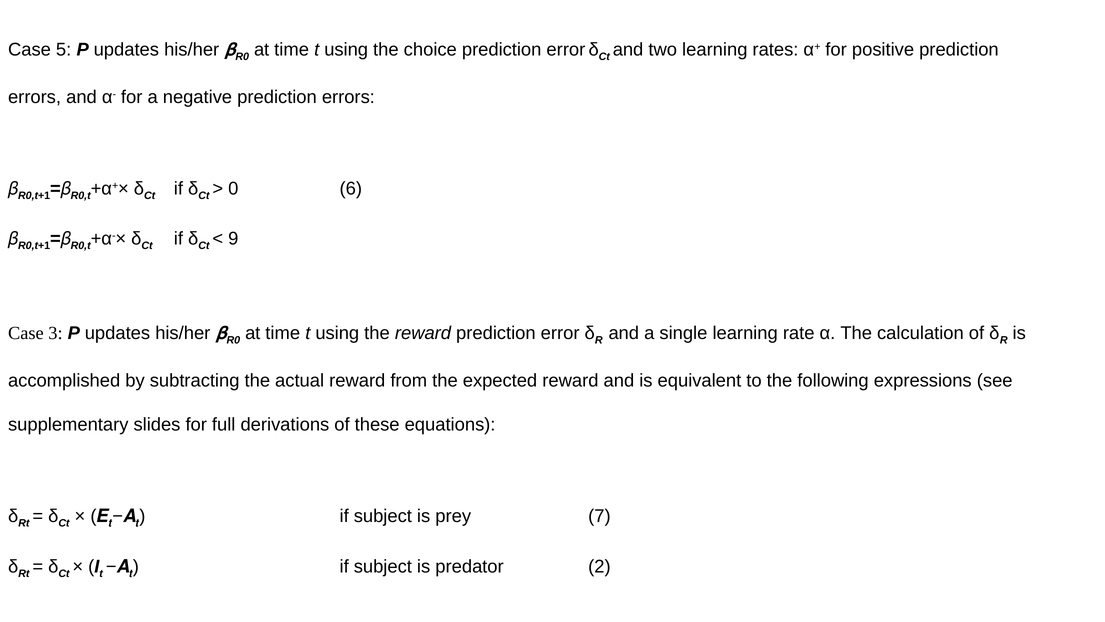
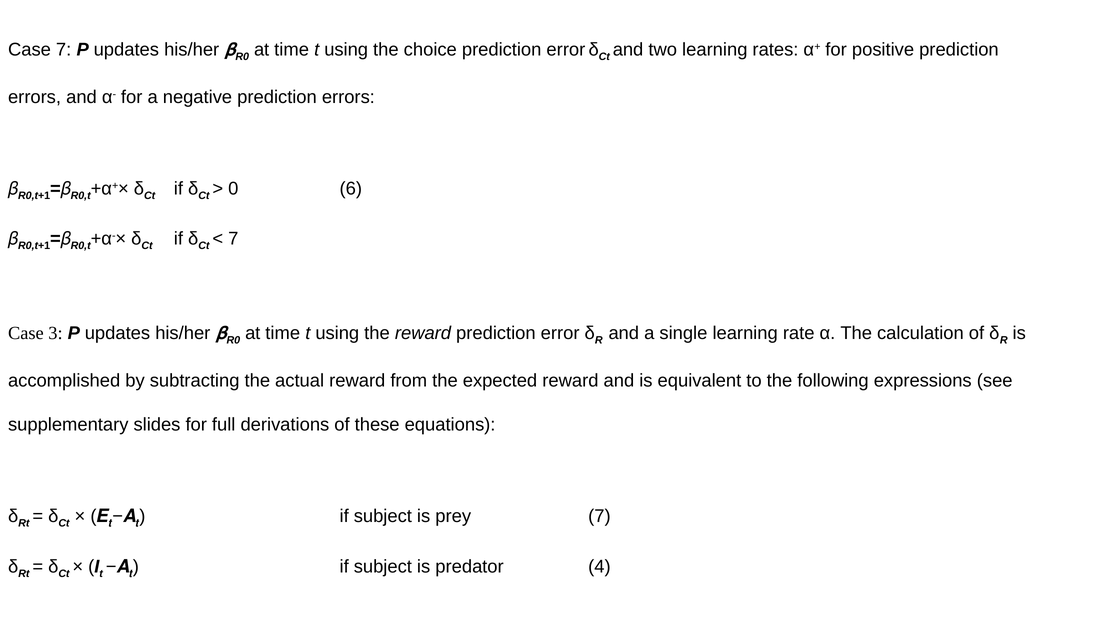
Case 5: 5 -> 7 (64, 50)
9: 9 -> 7 (233, 239)
2: 2 -> 4 (599, 566)
